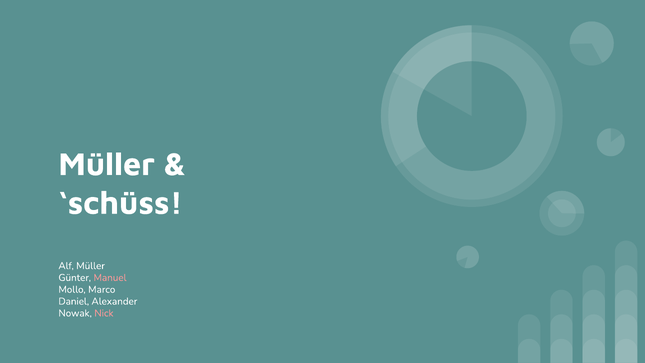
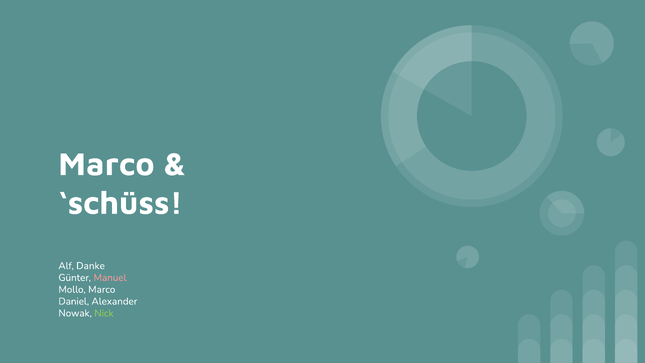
Müller: Müller -> Marco (106, 164)
Alf Müller: Müller -> Danke (91, 266)
Nick colour: pink -> light green (104, 313)
